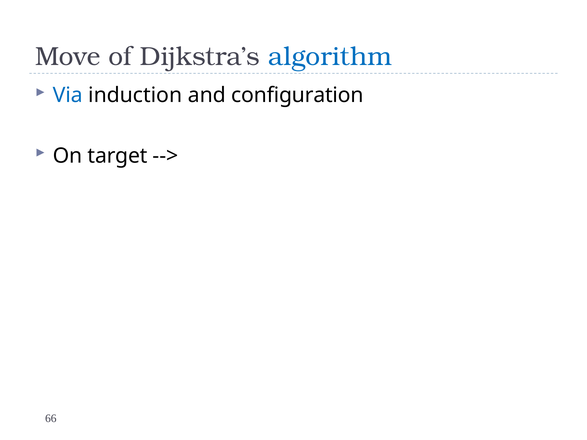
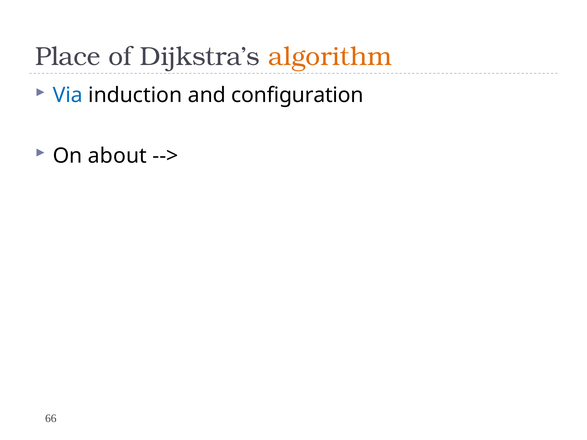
Move: Move -> Place (68, 57)
algorithm colour: blue -> orange (330, 57)
target: target -> about (117, 156)
